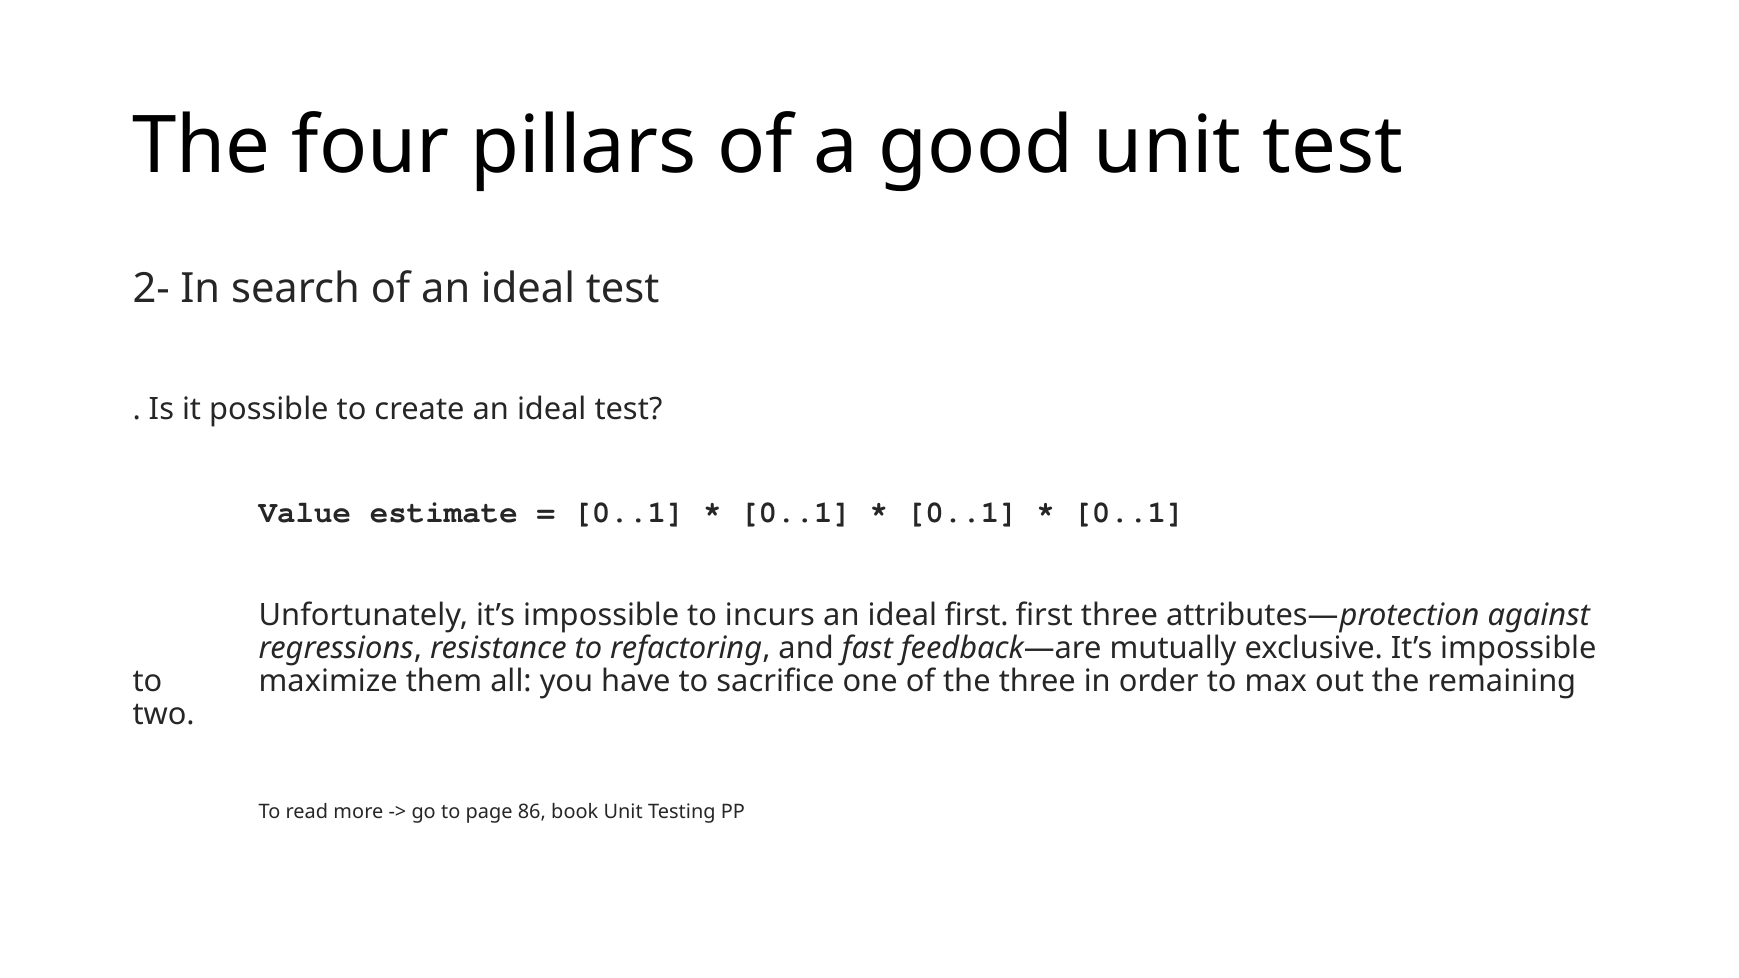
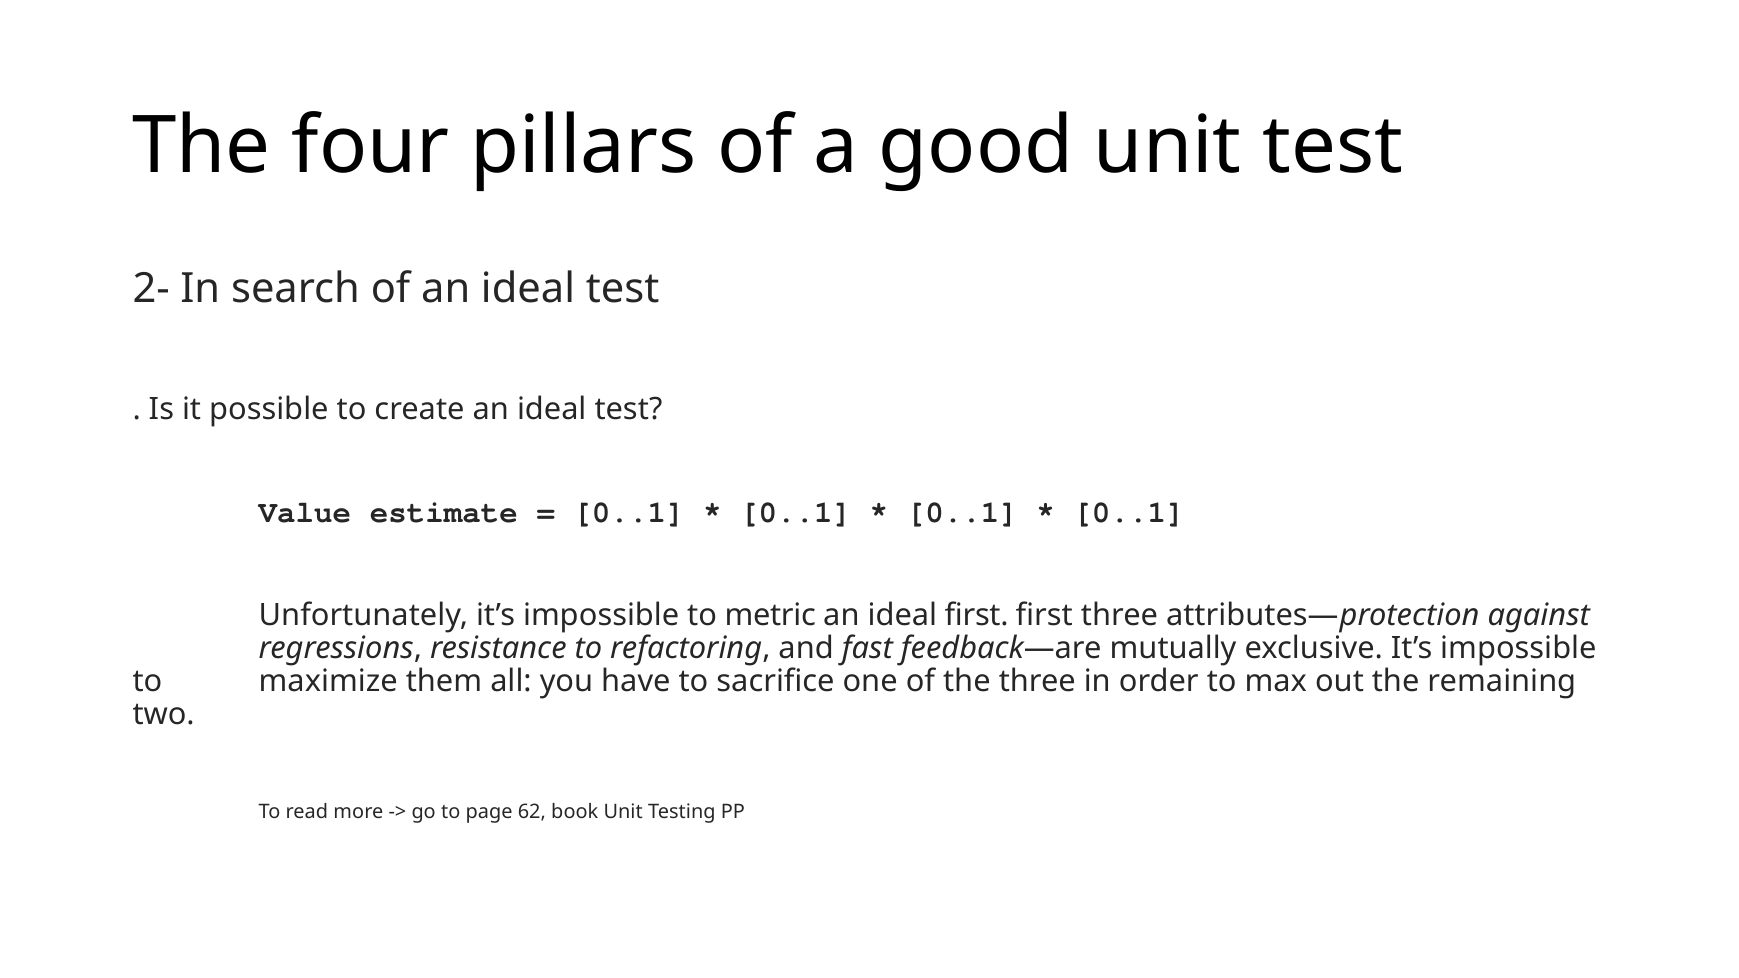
incurs: incurs -> metric (770, 615)
86: 86 -> 62 (532, 812)
